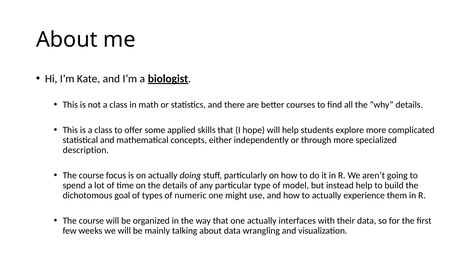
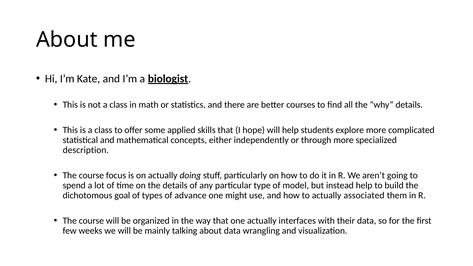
numeric: numeric -> advance (191, 196)
experience: experience -> associated (364, 196)
